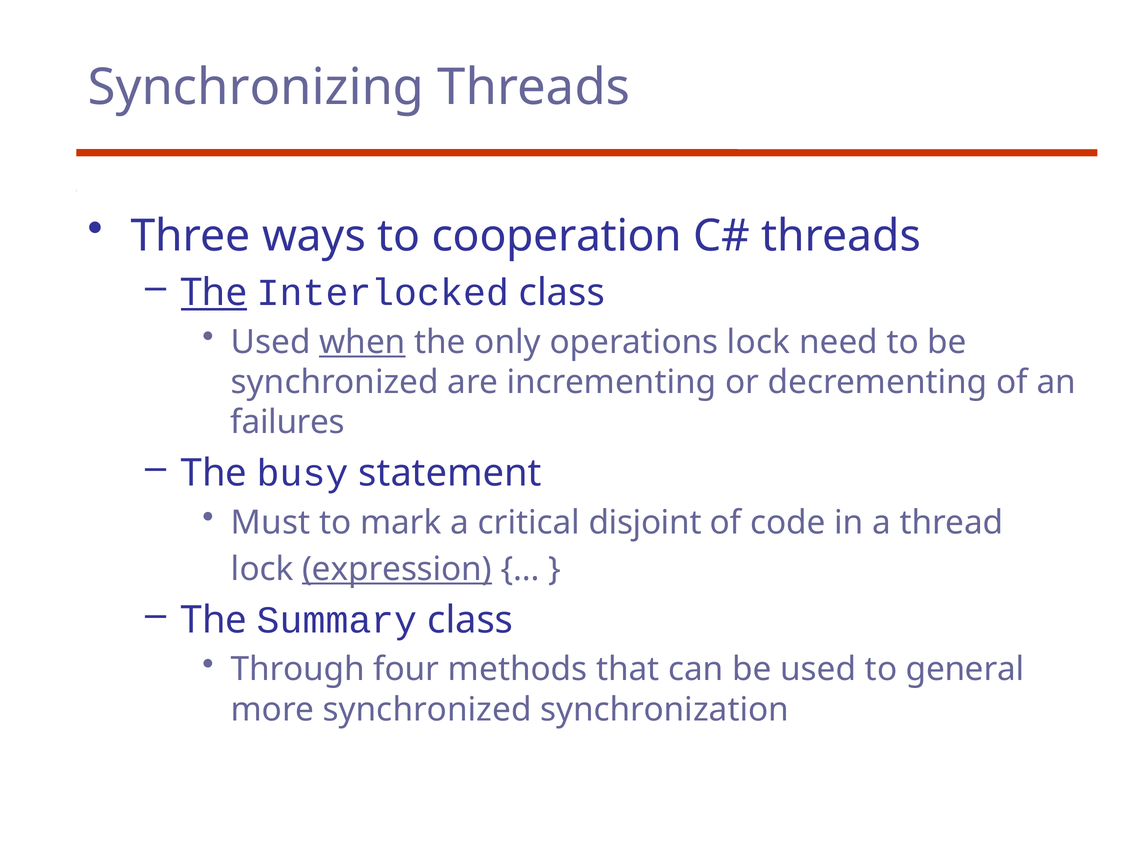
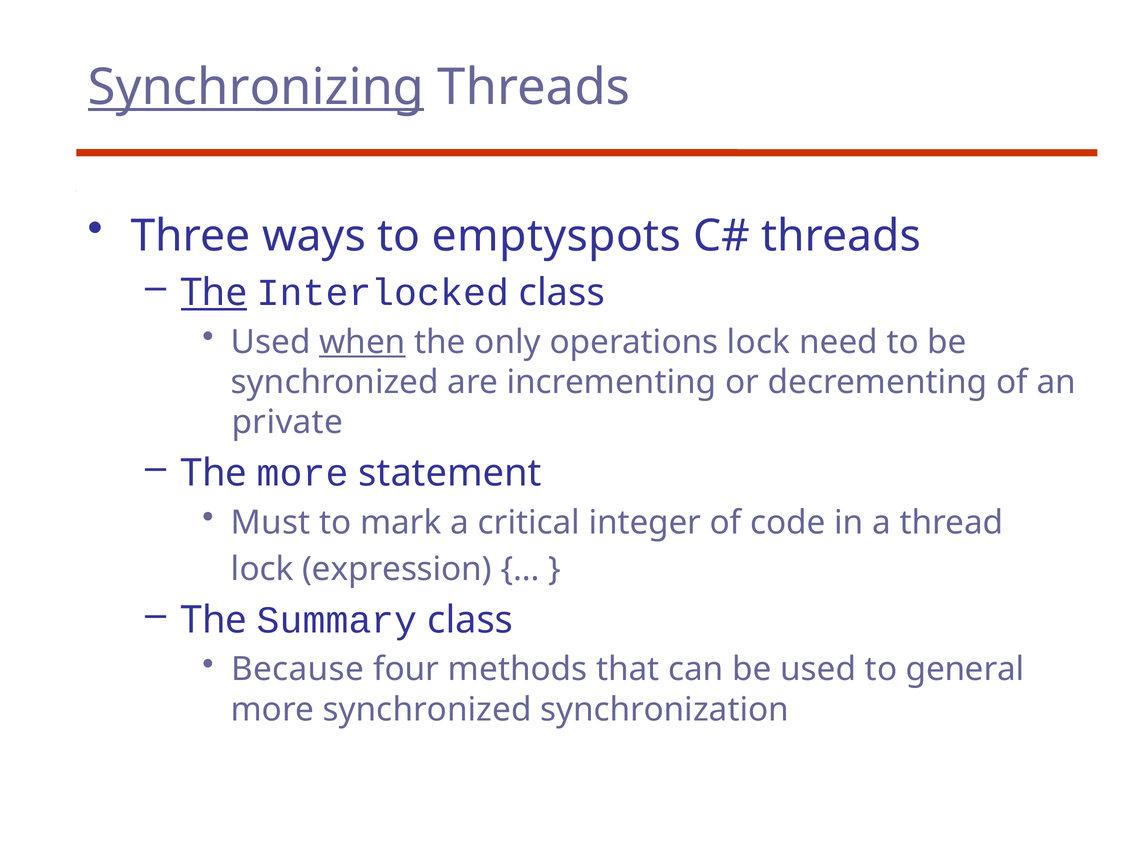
Synchronizing underline: none -> present (256, 88)
cooperation: cooperation -> emptyspots (557, 236)
failures: failures -> private (287, 422)
The busy: busy -> more (303, 473)
disjoint: disjoint -> integer (645, 522)
expression underline: present -> none (397, 569)
Through: Through -> Because (298, 669)
